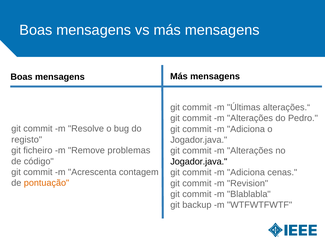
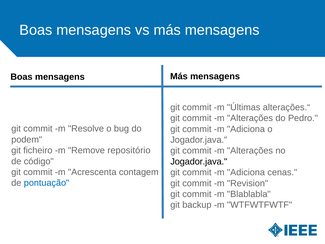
registo: registo -> podem (27, 139)
problemas: problemas -> repositório (129, 150)
pontuação colour: orange -> blue (47, 183)
